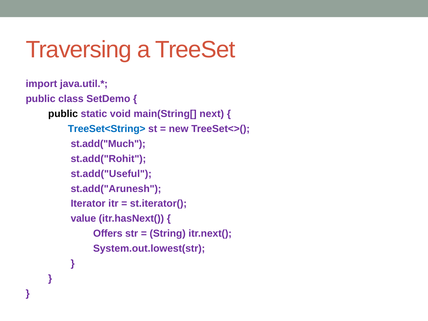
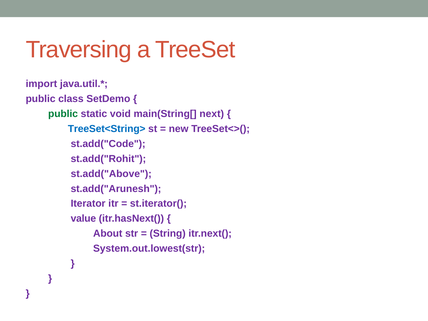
public colour: black -> green (63, 114)
st.add("Much: st.add("Much -> st.add("Code (108, 144)
st.add("Useful: st.add("Useful -> st.add("Above (111, 174)
Offers: Offers -> About (108, 234)
